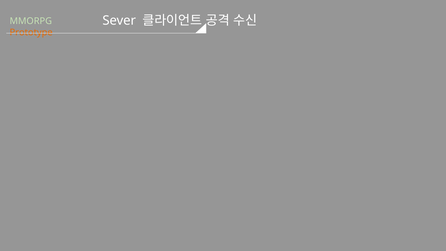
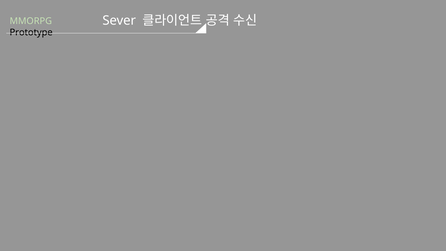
Prototype colour: orange -> black (31, 32)
